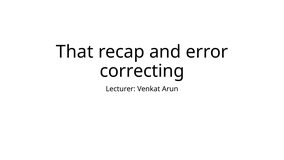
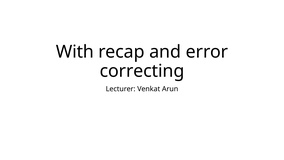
That: That -> With (75, 52)
